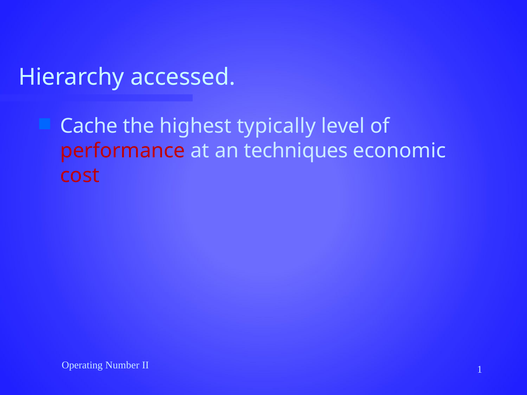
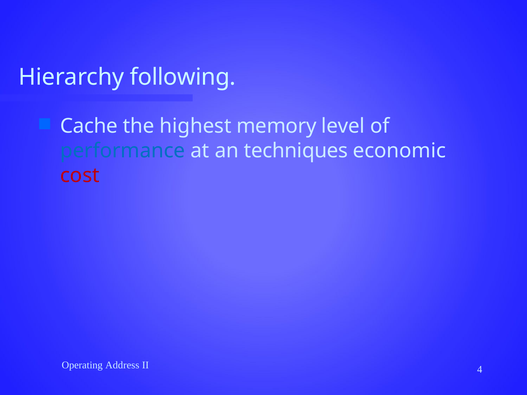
accessed: accessed -> following (183, 77)
typically: typically -> memory (276, 126)
performance colour: red -> blue (123, 151)
Number: Number -> Address (122, 365)
1: 1 -> 4 (480, 370)
